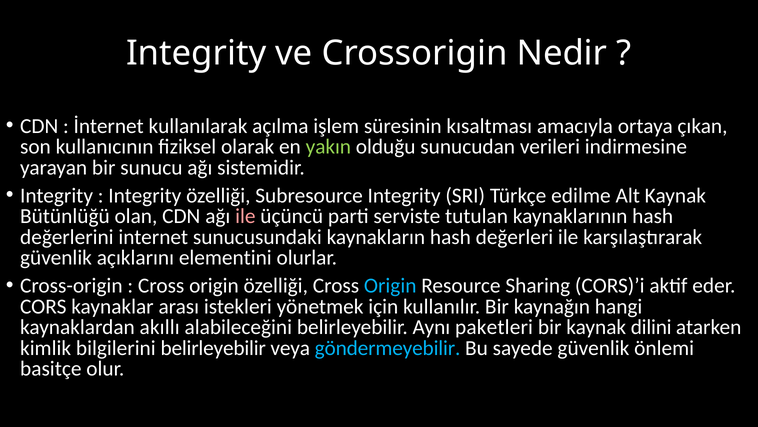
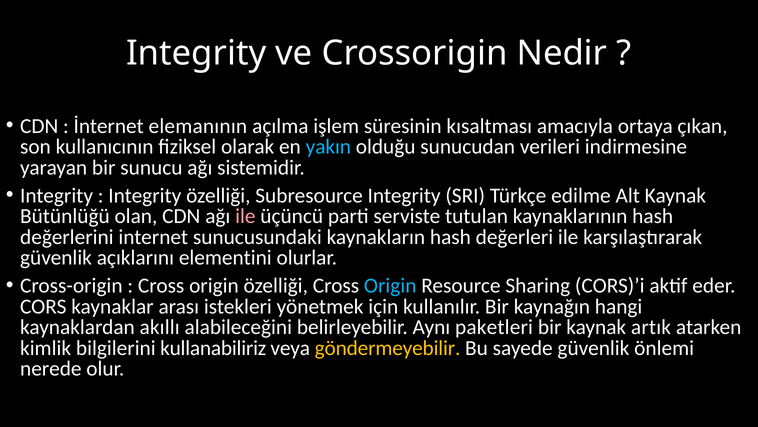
kullanılarak: kullanılarak -> elemanının (198, 126)
yakın colour: light green -> light blue (328, 147)
dilini: dilini -> artık (651, 327)
bilgilerini belirleyebilir: belirleyebilir -> kullanabiliriz (213, 348)
göndermeyebilir colour: light blue -> yellow (388, 348)
basitçe: basitçe -> nerede (51, 368)
